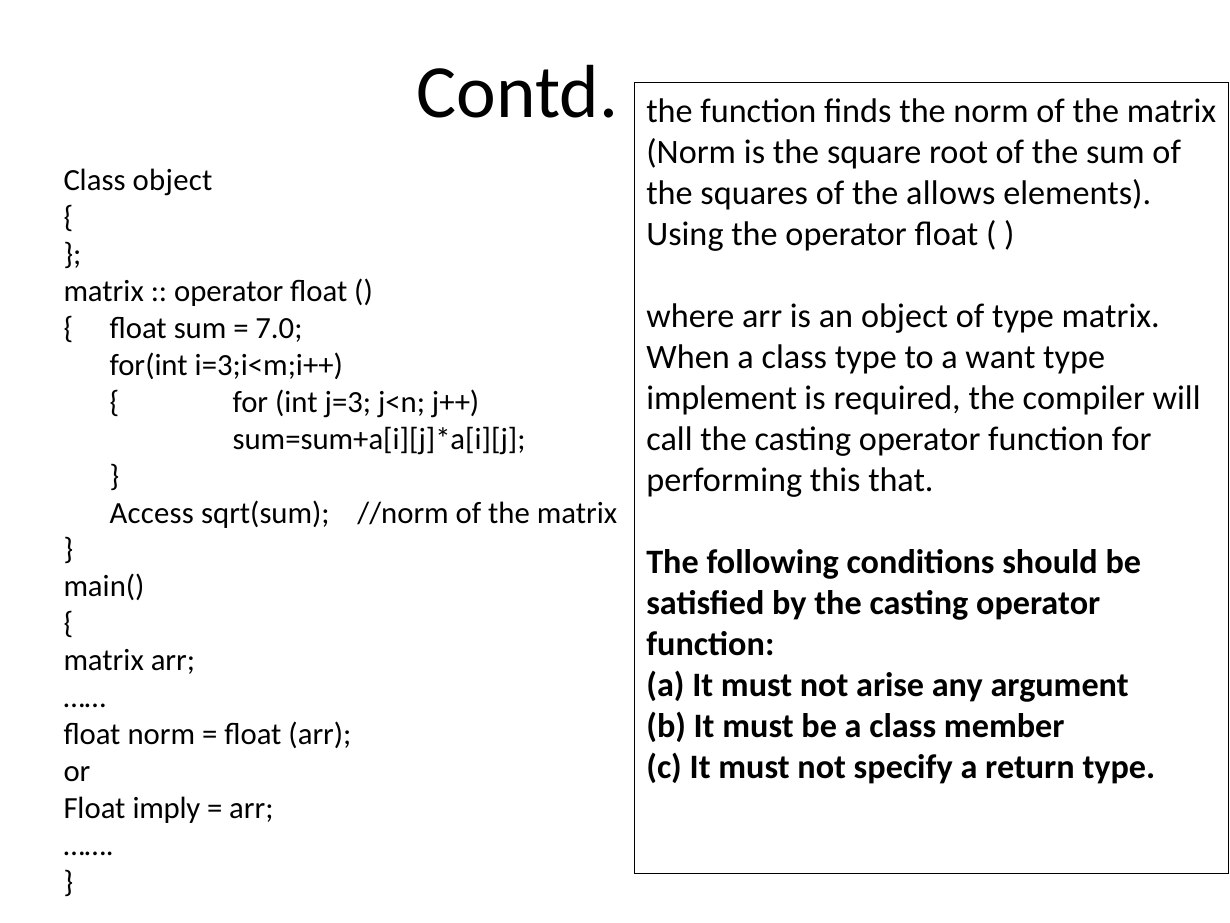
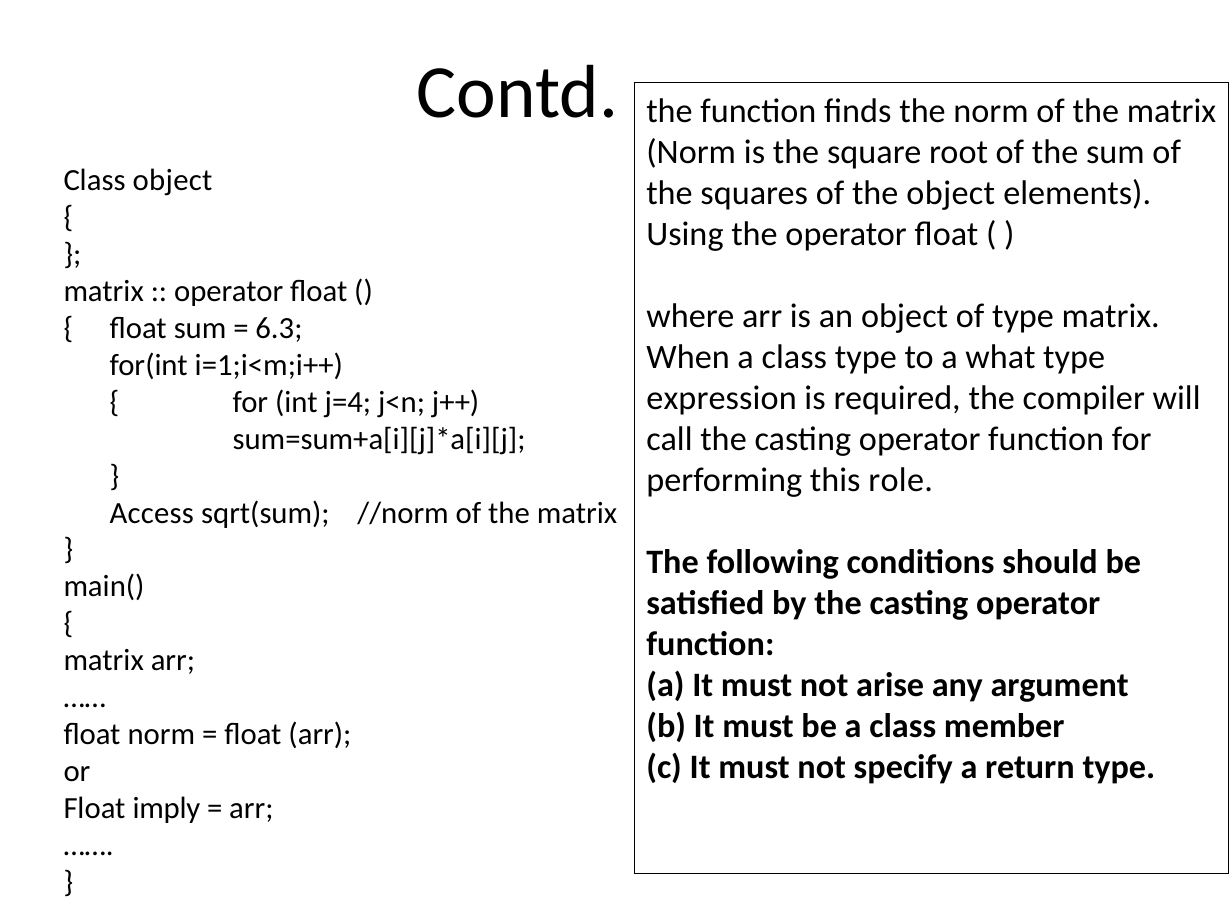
the allows: allows -> object (951, 193)
7.0: 7.0 -> 6.3 (279, 328)
want: want -> what (1000, 357)
i=3;i<m;i++: i=3;i<m;i++ -> i=1;i<m;i++ (269, 365)
implement: implement -> expression (722, 398)
j=3: j=3 -> j=4 (348, 402)
that: that -> role (901, 480)
